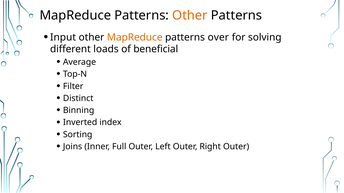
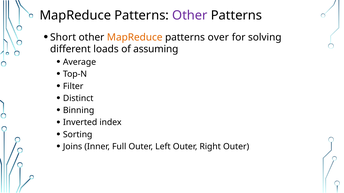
Other colour: orange -> purple (190, 16)
Input: Input -> Short (63, 37)
beneficial: beneficial -> assuming (156, 49)
